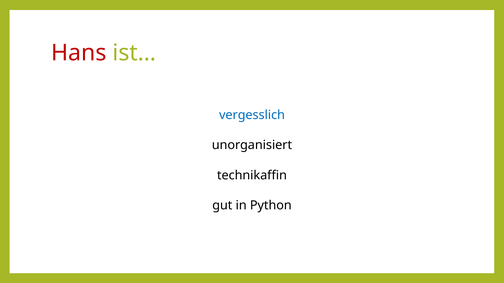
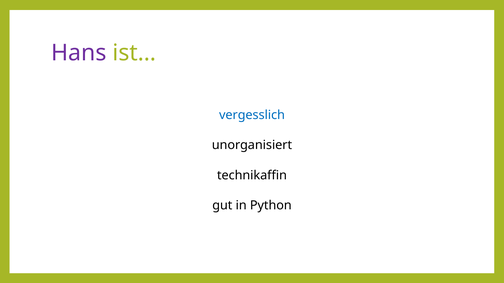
Hans colour: red -> purple (79, 53)
